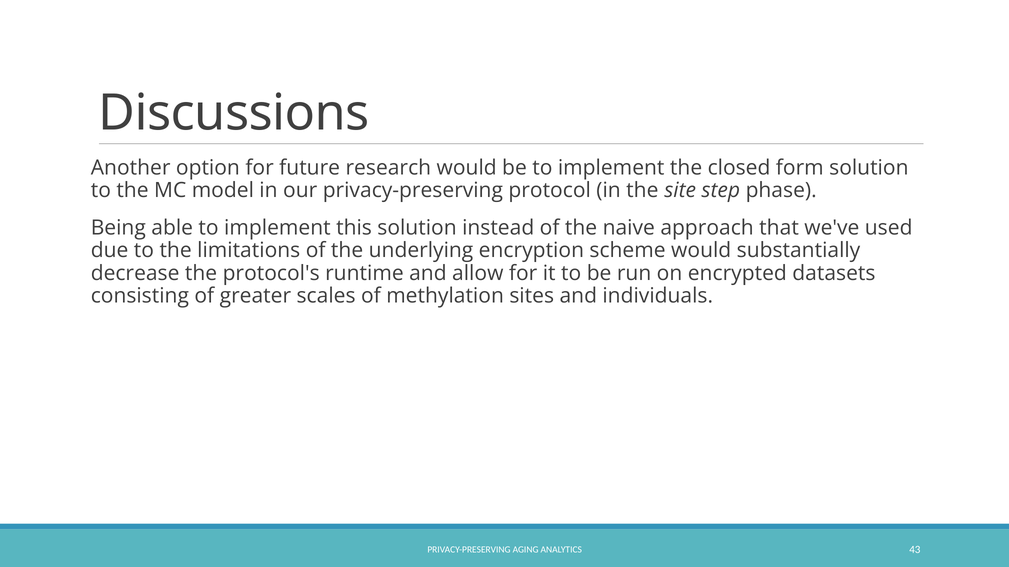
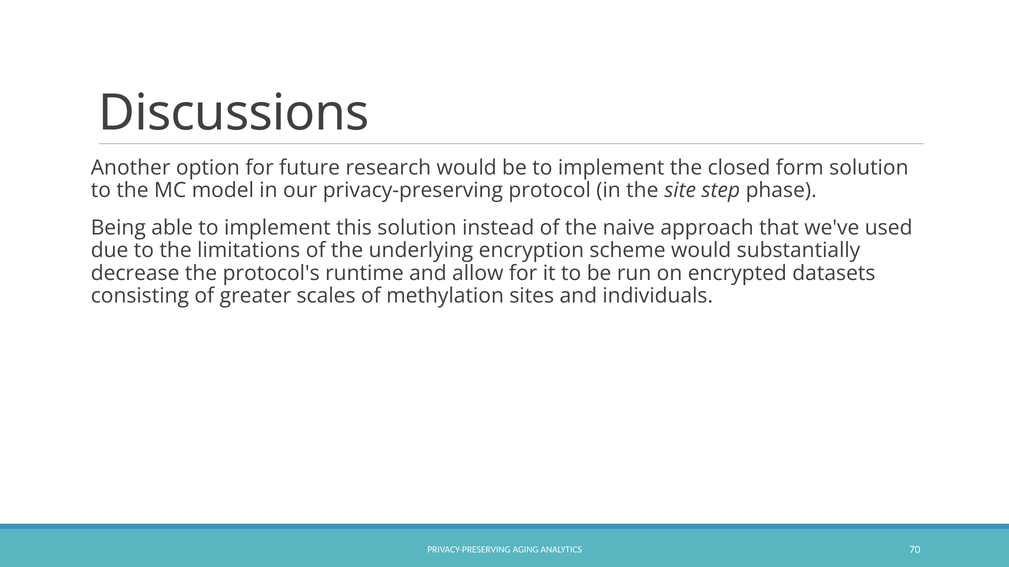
43: 43 -> 70 (915, 550)
